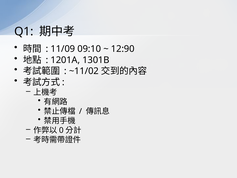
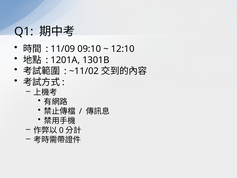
12:90: 12:90 -> 12:10 (123, 49)
